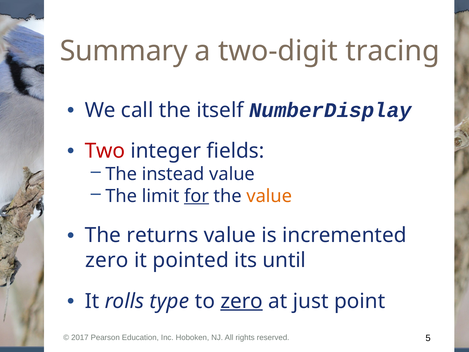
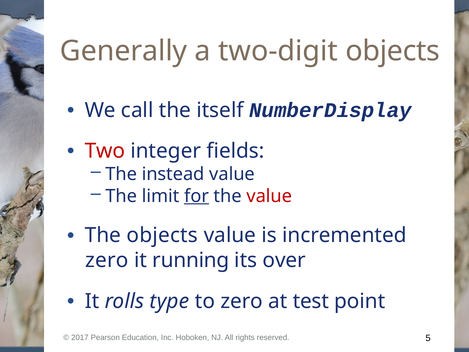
Summary: Summary -> Generally (124, 51)
two-digit tracing: tracing -> objects (393, 51)
value colour: orange -> red (269, 196)
The returns: returns -> objects (162, 235)
pointed: pointed -> running (191, 260)
until: until -> over (284, 260)
zero underline: present -> none (242, 301)
just: just -> test (311, 301)
